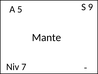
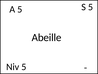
S 9: 9 -> 5 (91, 7)
Mante: Mante -> Abeille (47, 37)
Niv 7: 7 -> 5 (24, 66)
